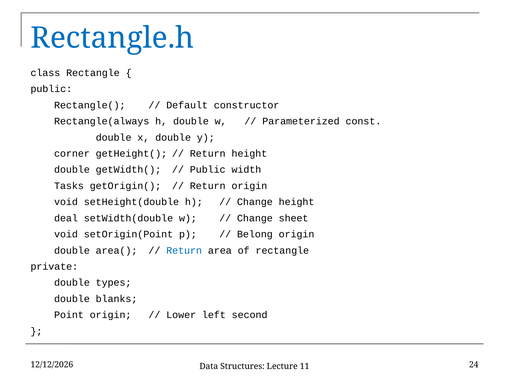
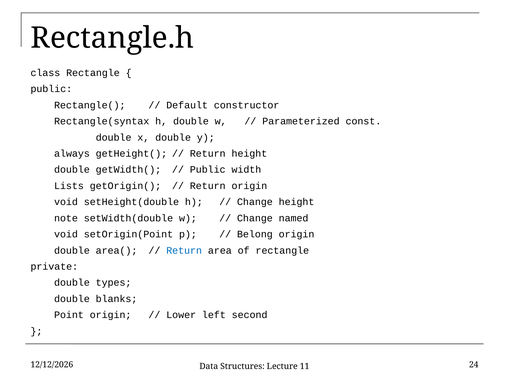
Rectangle.h colour: blue -> black (112, 38)
Rectangle(always: Rectangle(always -> Rectangle(syntax (102, 121)
corner: corner -> always (72, 153)
Tasks: Tasks -> Lists (69, 186)
deal: deal -> note (66, 218)
sheet: sheet -> named (294, 218)
